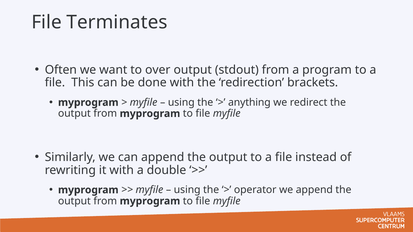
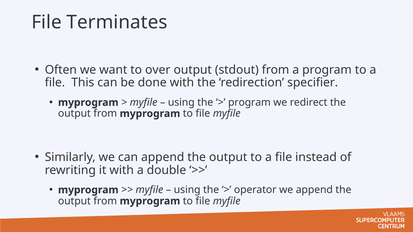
brackets: brackets -> specifier (313, 83)
anything: anything -> program (249, 103)
